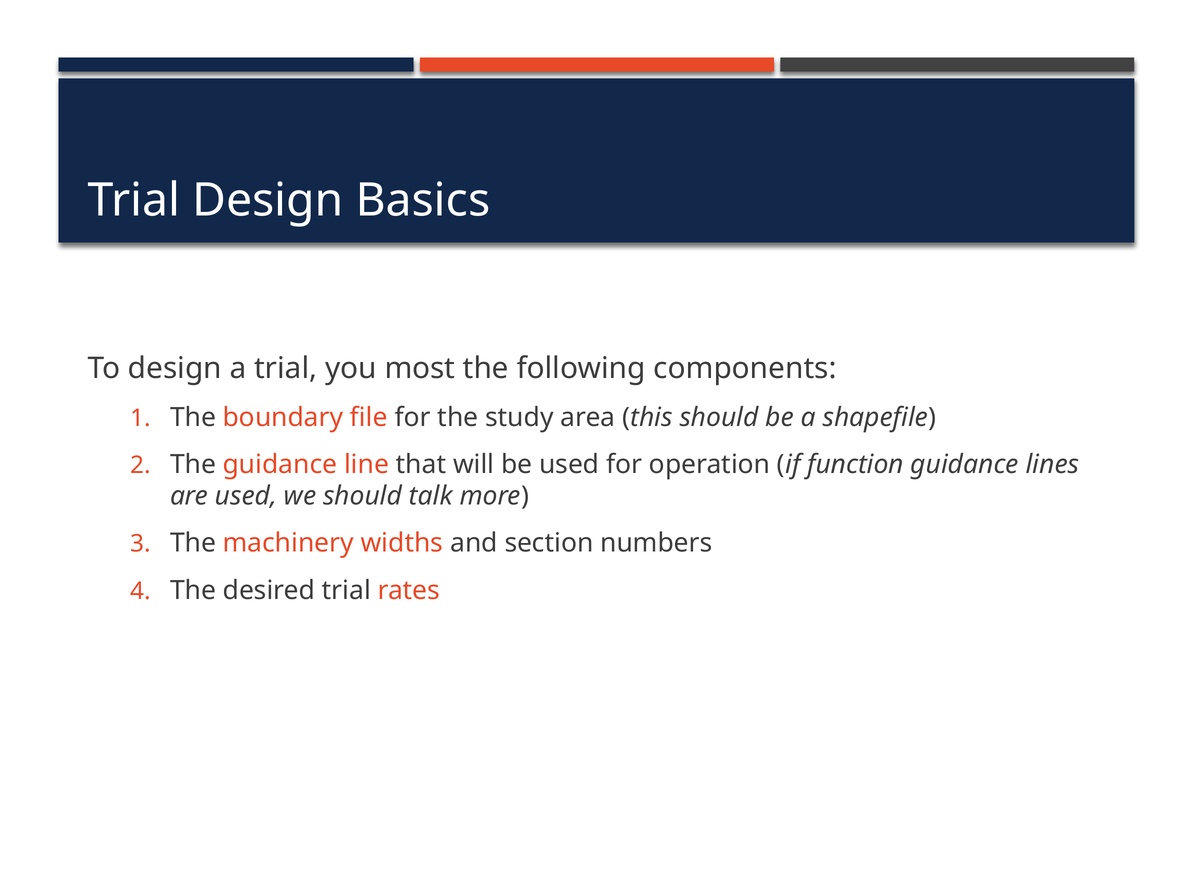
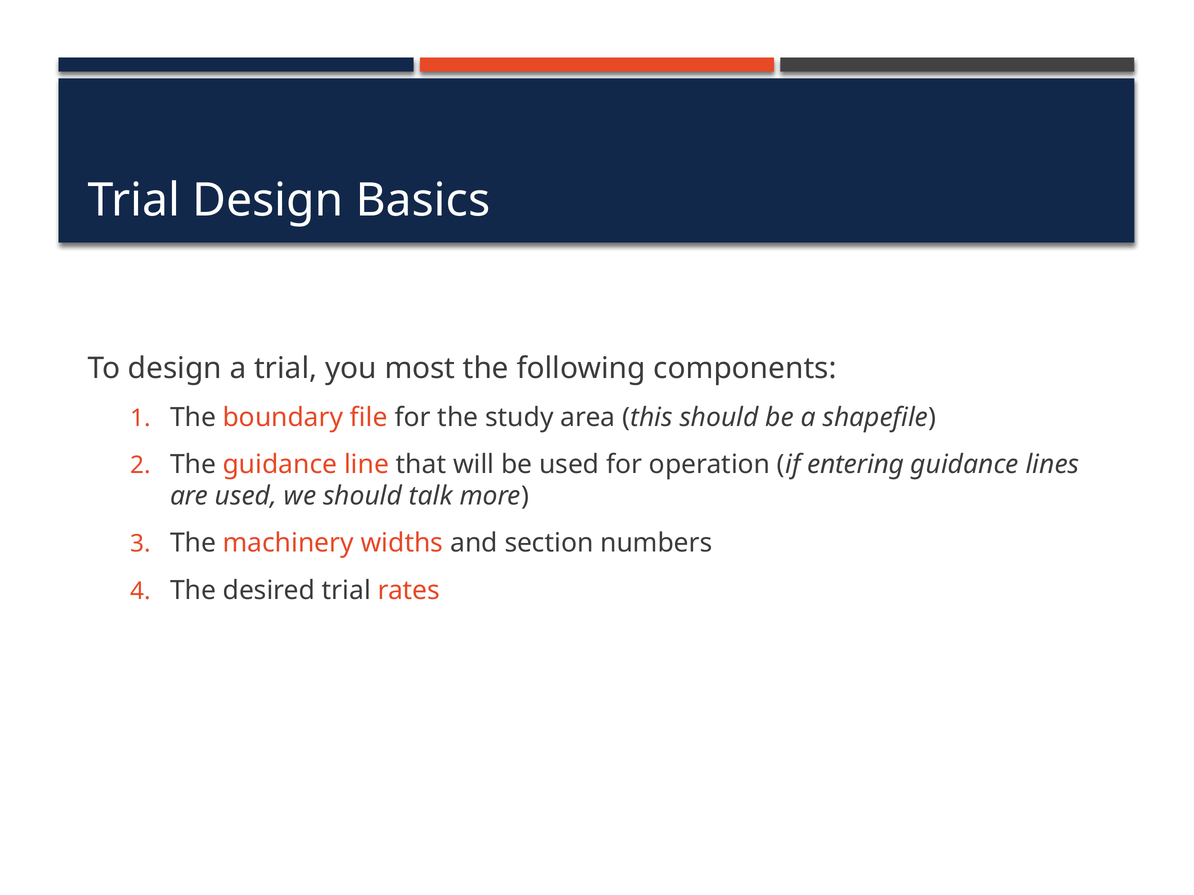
function: function -> entering (856, 465)
